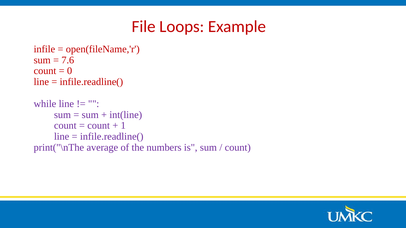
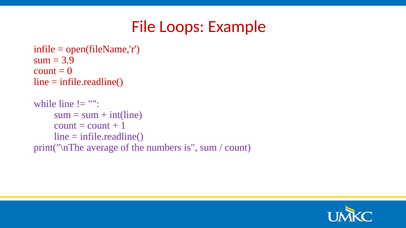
7.6: 7.6 -> 3.9 (68, 60)
